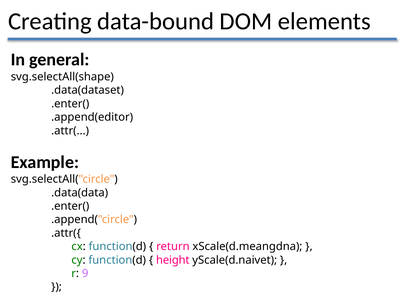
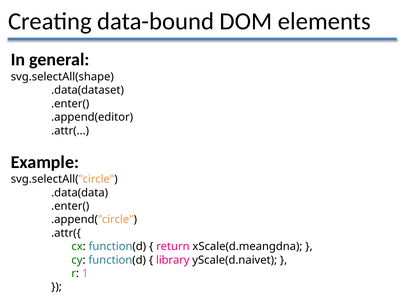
height: height -> library (173, 260)
9: 9 -> 1 (85, 273)
